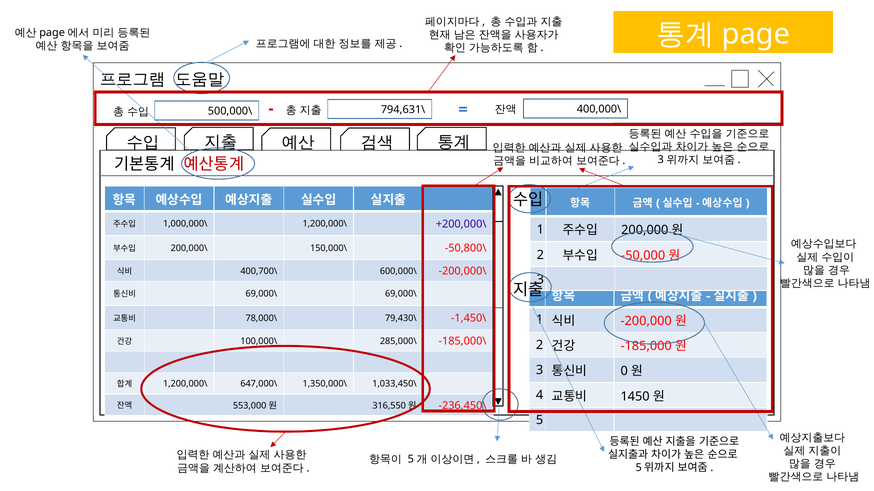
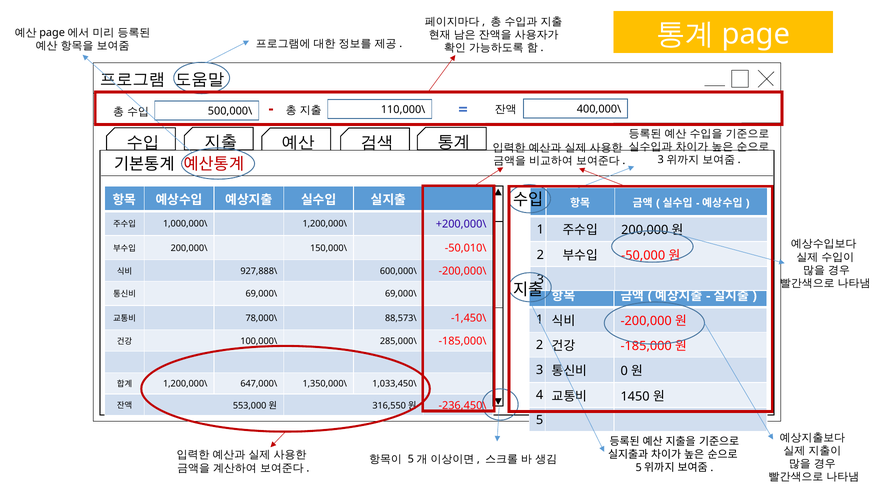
794,631\: 794,631\ -> 110,000\ (403, 110)
-50,800\: -50,800\ -> -50,010\ (466, 249)
400,700\: 400,700\ -> 927,888\ (259, 271)
79,430\: 79,430\ -> 88,573\ (401, 319)
